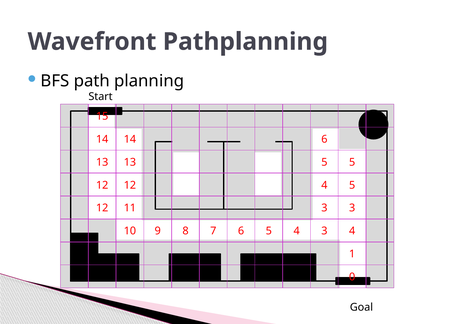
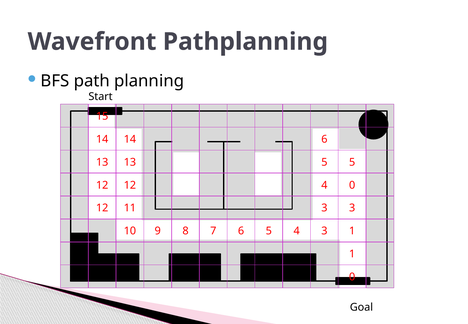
4 5: 5 -> 0 (352, 185)
3 4: 4 -> 1 (352, 231)
